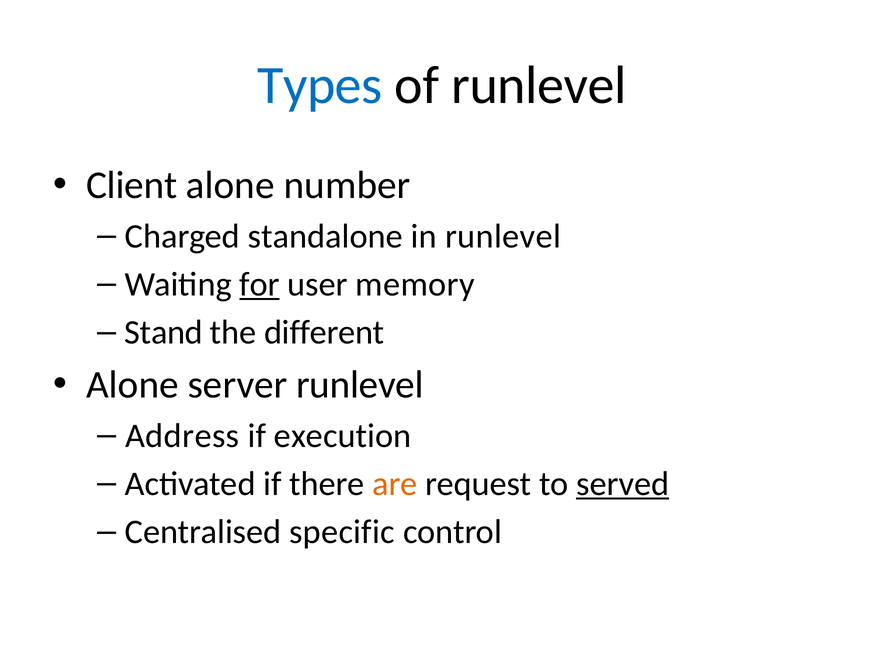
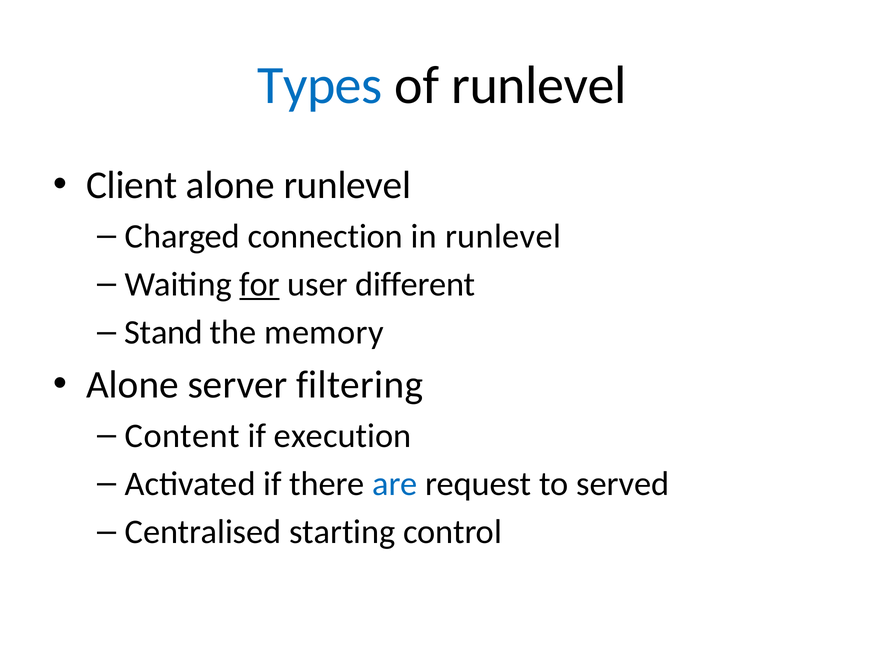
alone number: number -> runlevel (347, 185)
standalone: standalone -> connection (325, 236)
memory: memory -> different (415, 284)
different: different -> memory (324, 333)
server runlevel: runlevel -> filtering (360, 385)
Address: Address -> Content (182, 436)
are colour: orange -> blue (395, 484)
served underline: present -> none (623, 484)
specific: specific -> starting (342, 532)
